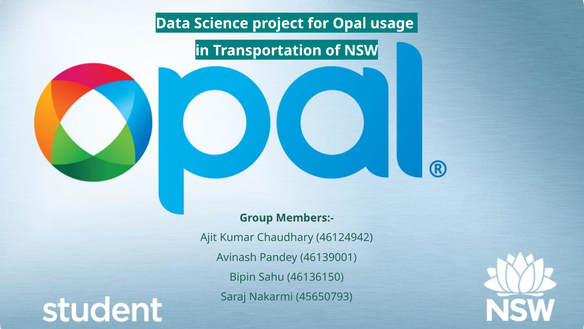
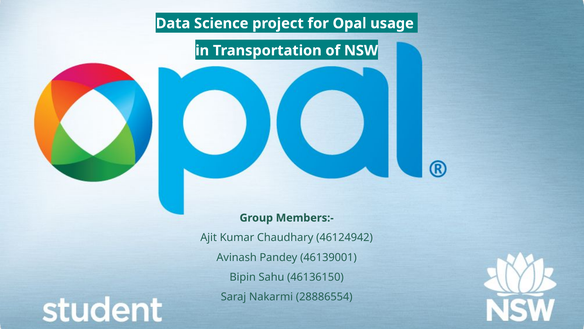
45650793: 45650793 -> 28886554 (324, 296)
